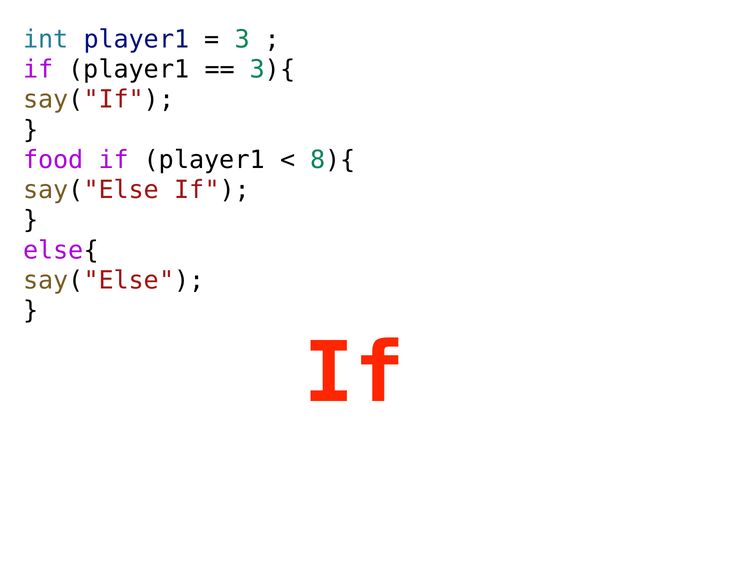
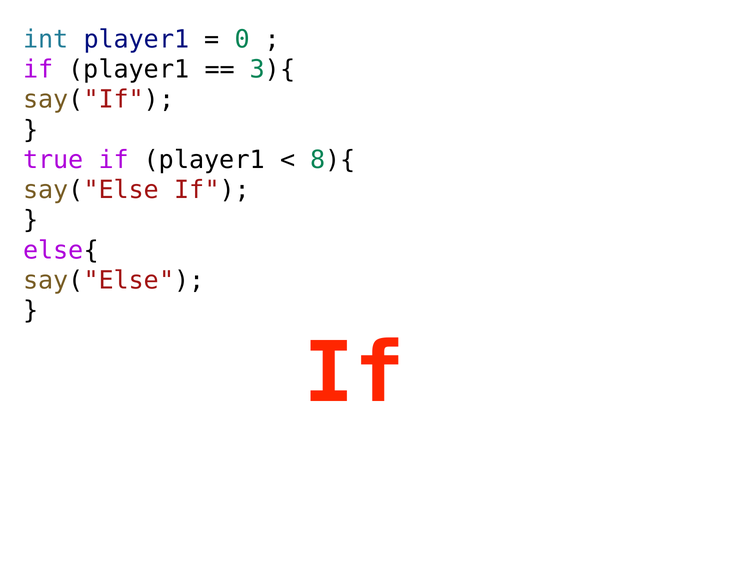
3: 3 -> 0 (242, 39)
food: food -> true (53, 160)
